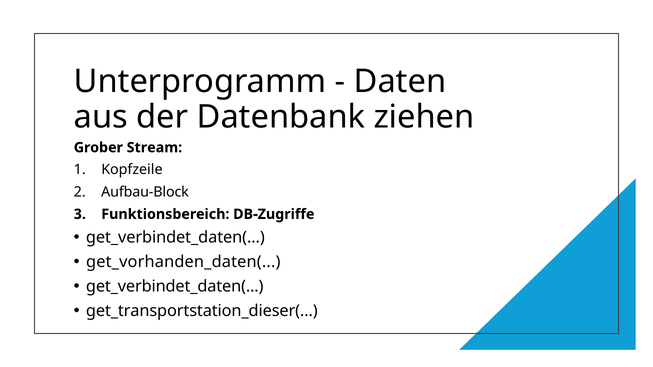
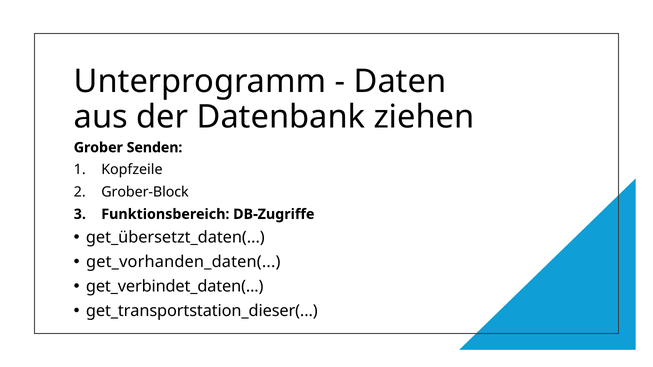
Stream: Stream -> Senden (155, 148)
Aufbau-Block: Aufbau-Block -> Grober-Block (145, 192)
get_verbindet_daten(: get_verbindet_daten( -> get_übersetzt_daten( (175, 238)
